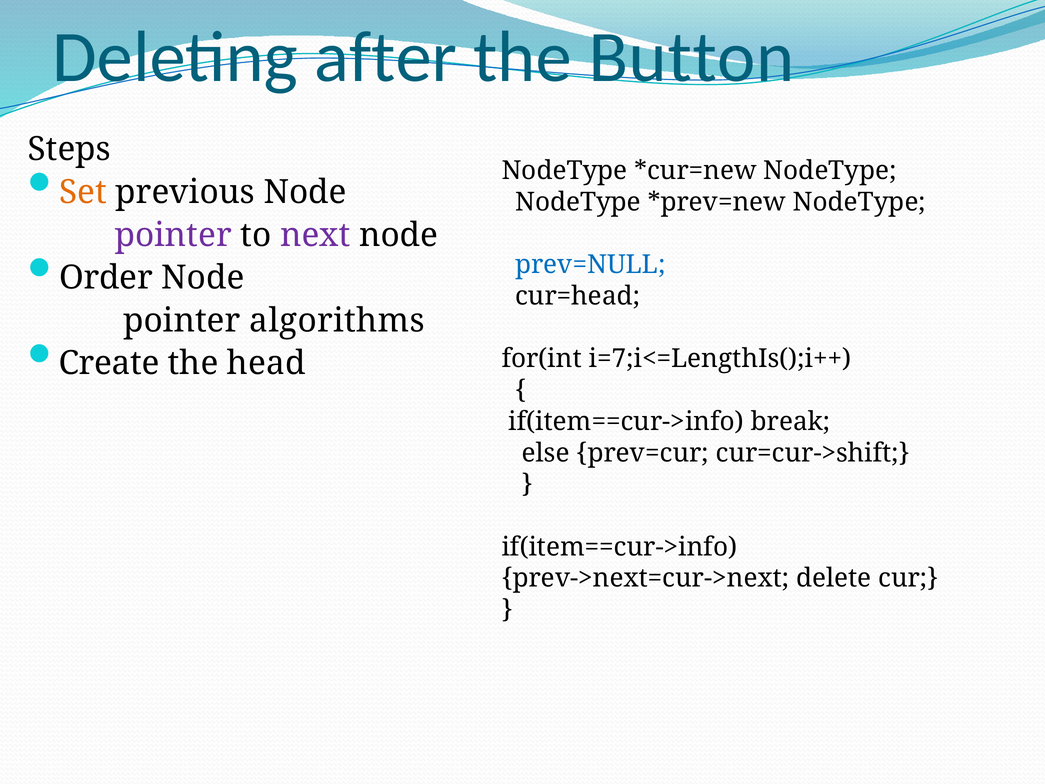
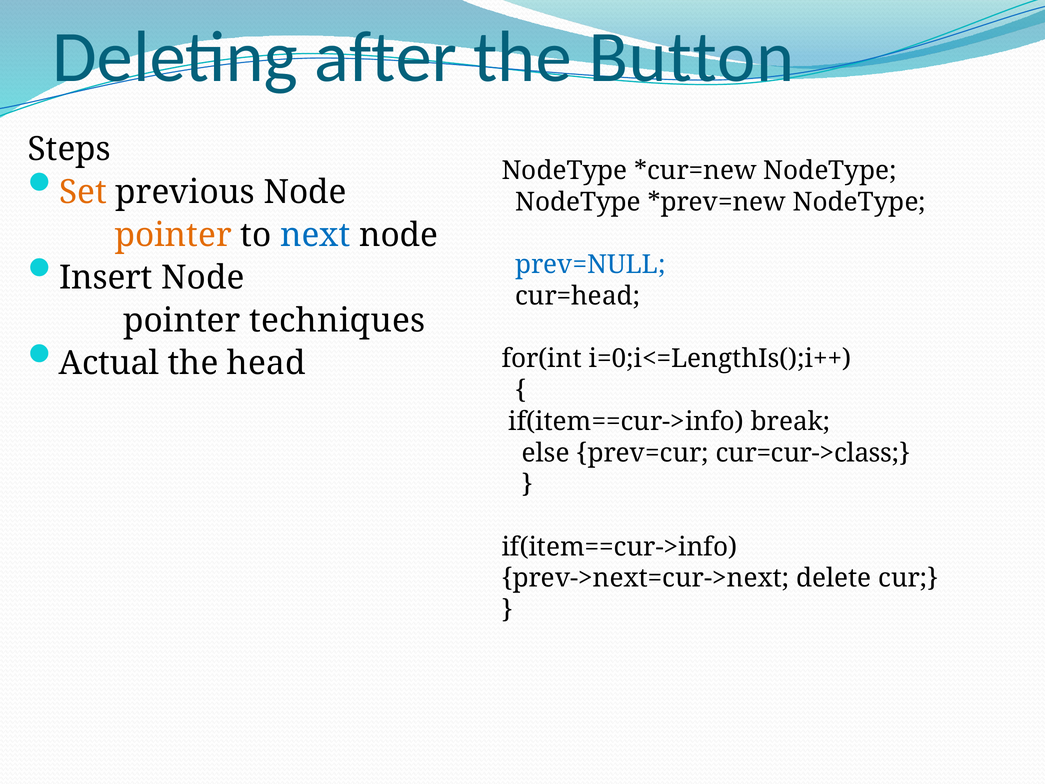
pointer colour: purple -> orange (173, 235)
next colour: purple -> blue (315, 235)
Order: Order -> Insert (106, 278)
algorithms: algorithms -> techniques (337, 321)
Create: Create -> Actual (109, 363)
i=7;i<=LengthIs();i++: i=7;i<=LengthIs();i++ -> i=0;i<=LengthIs();i++ (720, 359)
cur=cur->shift: cur=cur->shift -> cur=cur->class (813, 453)
